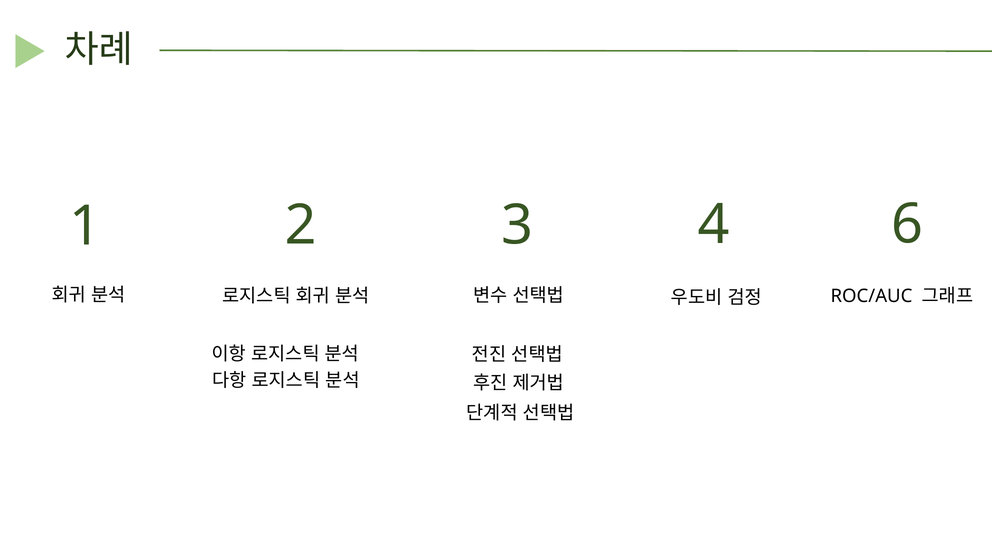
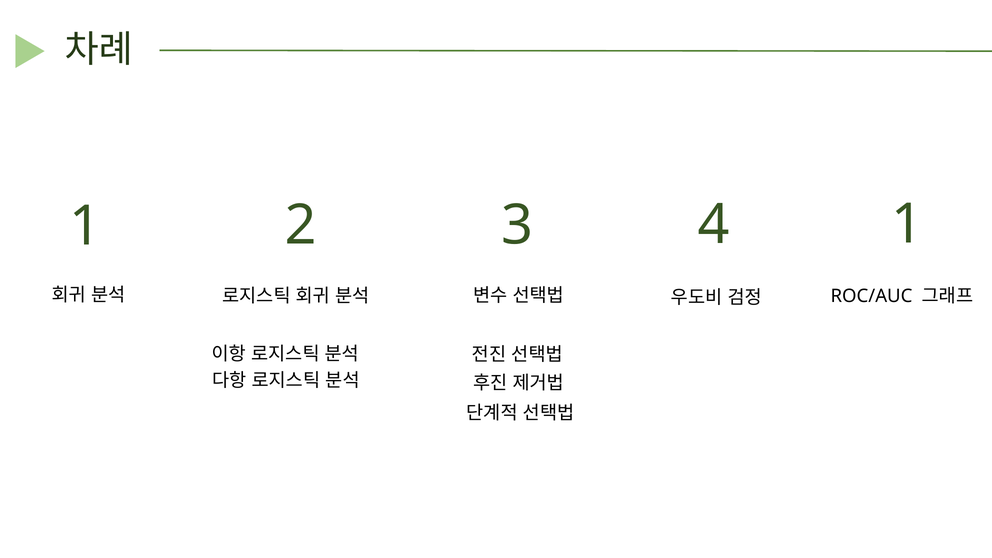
4 6: 6 -> 1 (907, 224)
